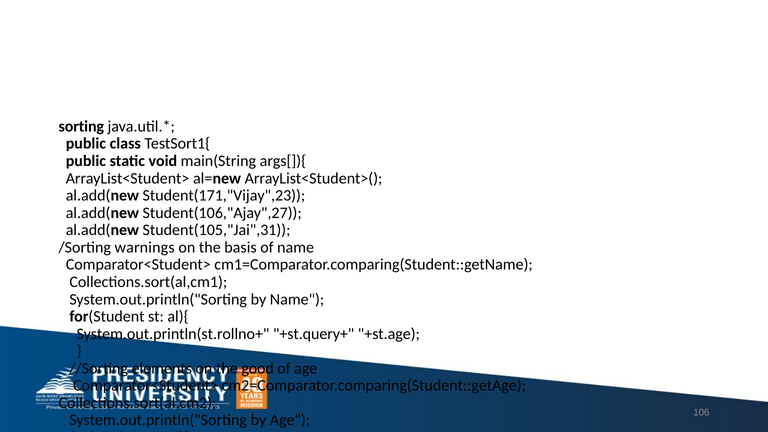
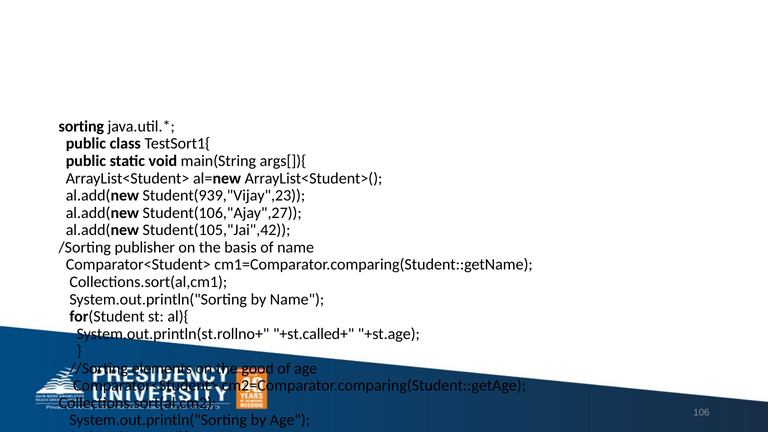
Student(171,"Vijay",23: Student(171,"Vijay",23 -> Student(939,"Vijay",23 (224, 196)
Student(105,"Jai",31: Student(105,"Jai",31 -> Student(105,"Jai",42 (217, 230)
warnings: warnings -> publisher (145, 247)
+st.query+: +st.query+ -> +st.called+ (314, 334)
